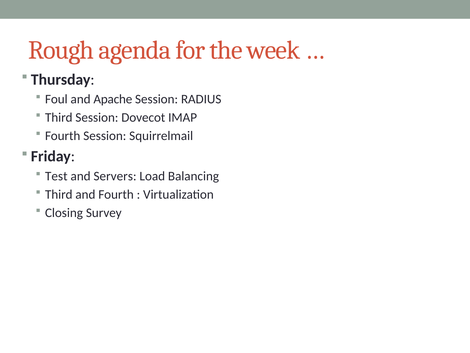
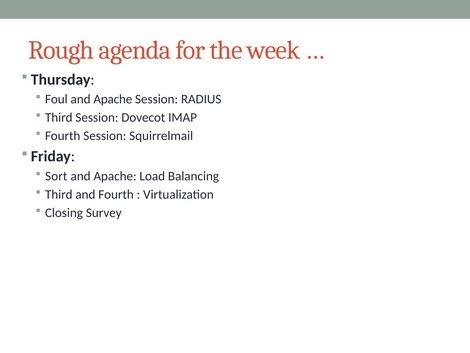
Test: Test -> Sort (56, 176)
Servers: Servers -> Apache (115, 176)
